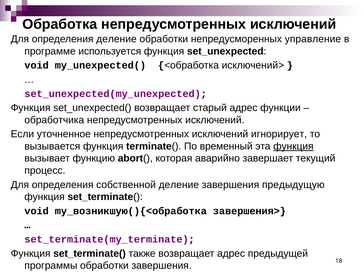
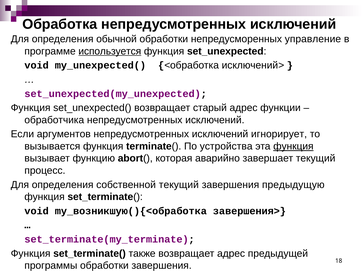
определения деление: деление -> обычной (117, 39)
используется underline: none -> present (110, 51)
уточненное: уточненное -> аргументов (64, 134)
временный: временный -> устройства (226, 146)
собственной деление: деление -> текущий (179, 185)
